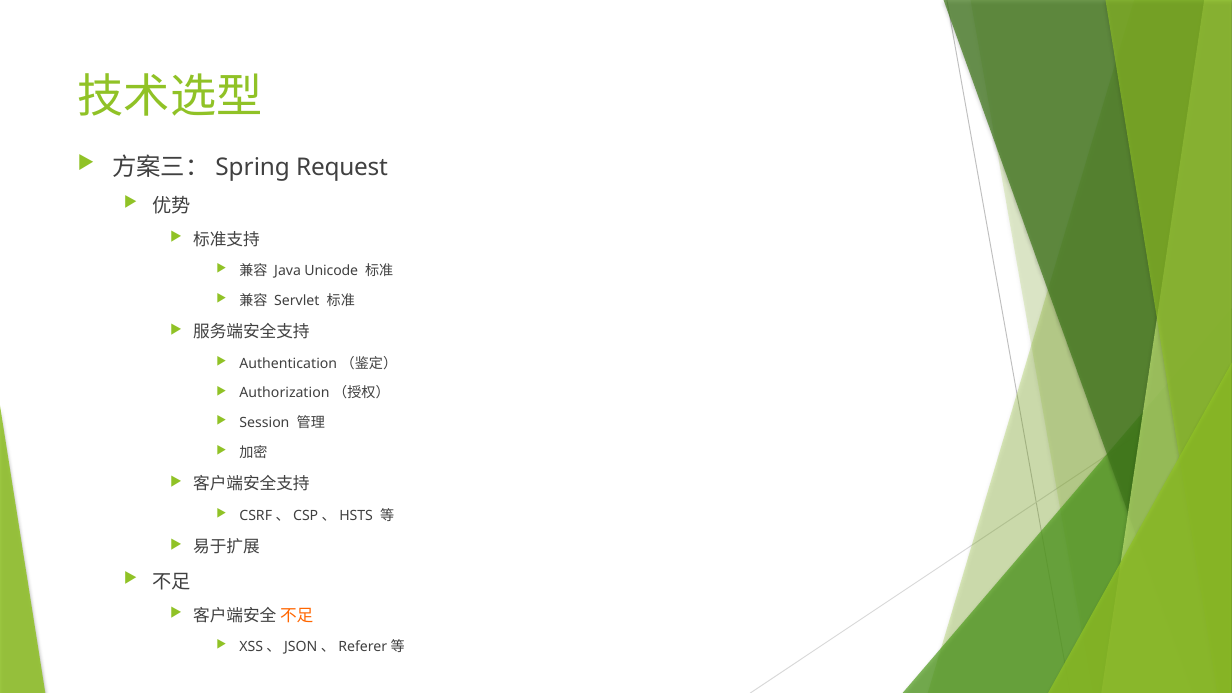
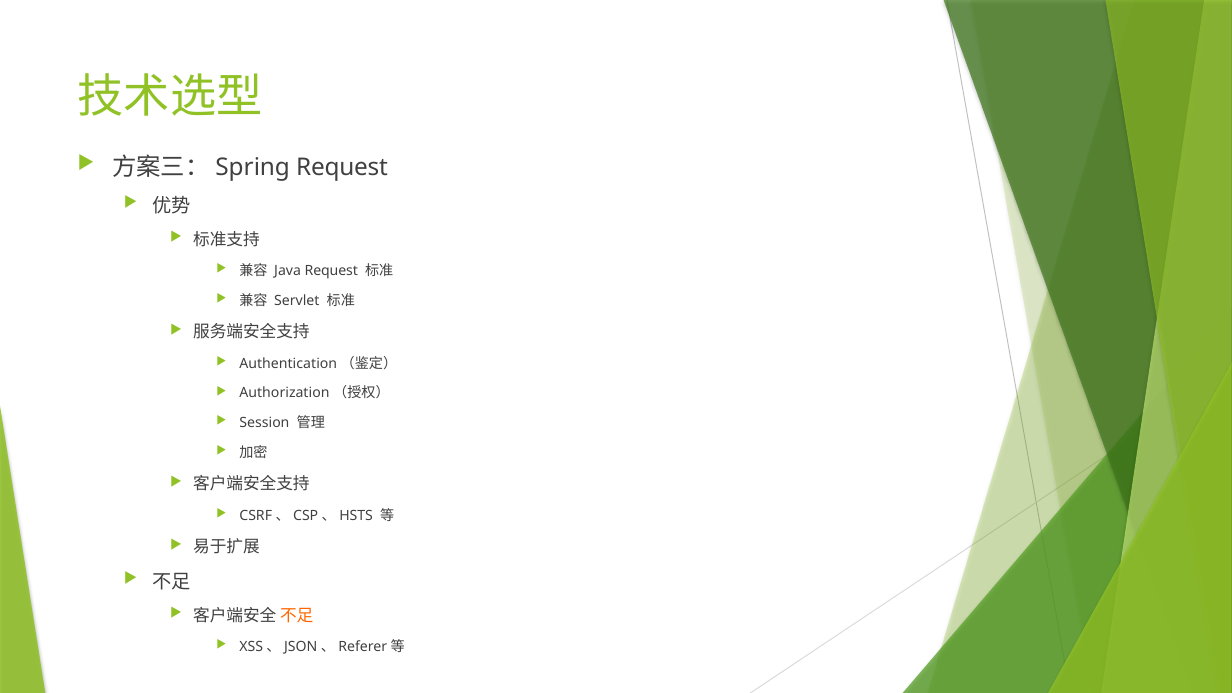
Java Unicode: Unicode -> Request (331, 271)
